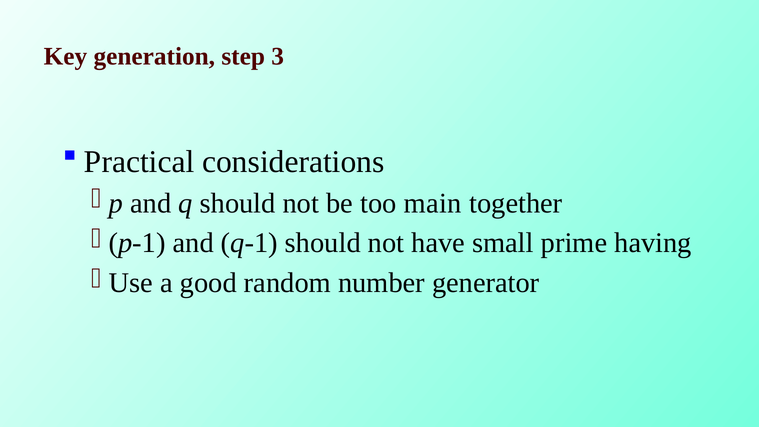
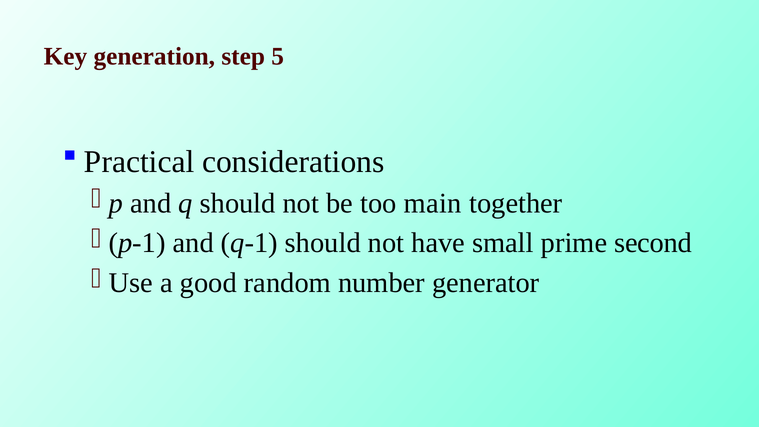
3: 3 -> 5 (278, 56)
having: having -> second (653, 243)
